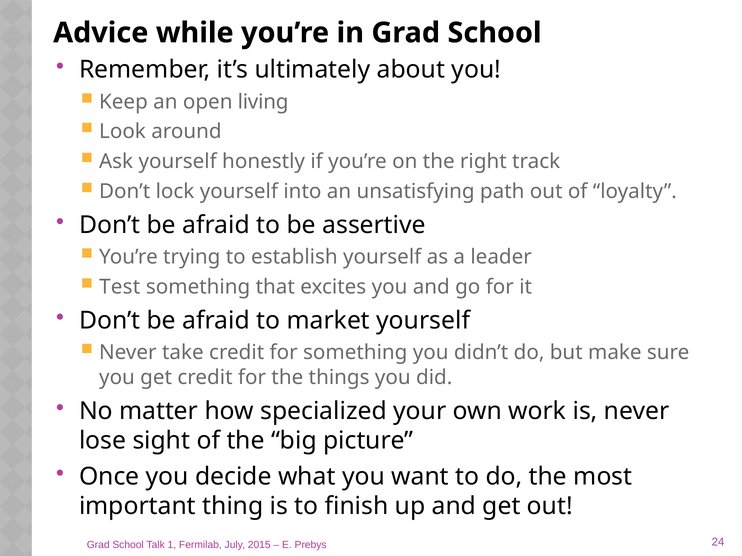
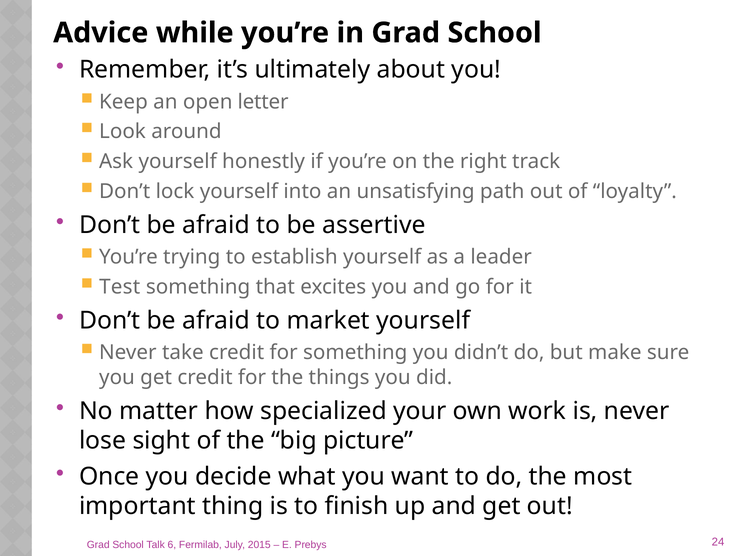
living: living -> letter (263, 102)
1: 1 -> 6 (172, 545)
